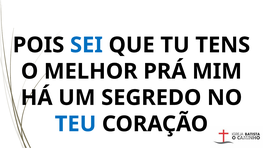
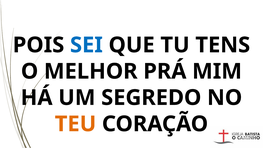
TEU colour: blue -> orange (76, 124)
